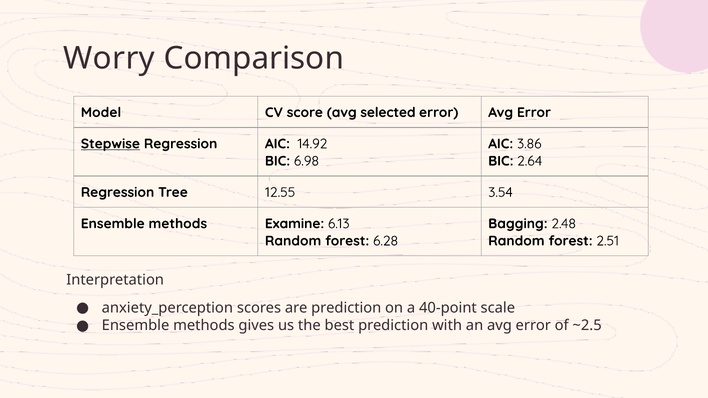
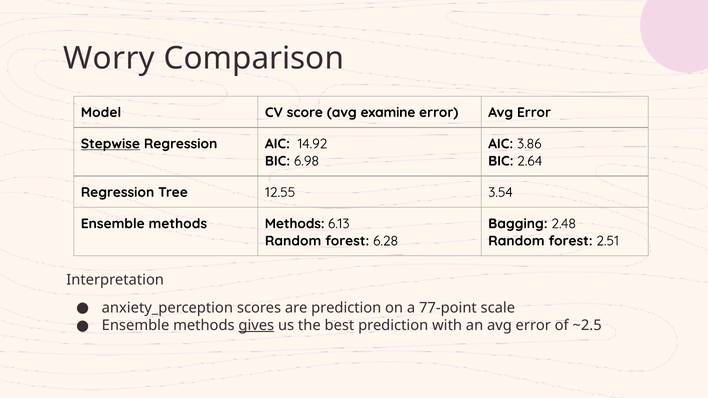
selected: selected -> examine (388, 112)
methods Examine: Examine -> Methods (295, 224)
40-point: 40-point -> 77-point (448, 308)
gives underline: none -> present (256, 326)
